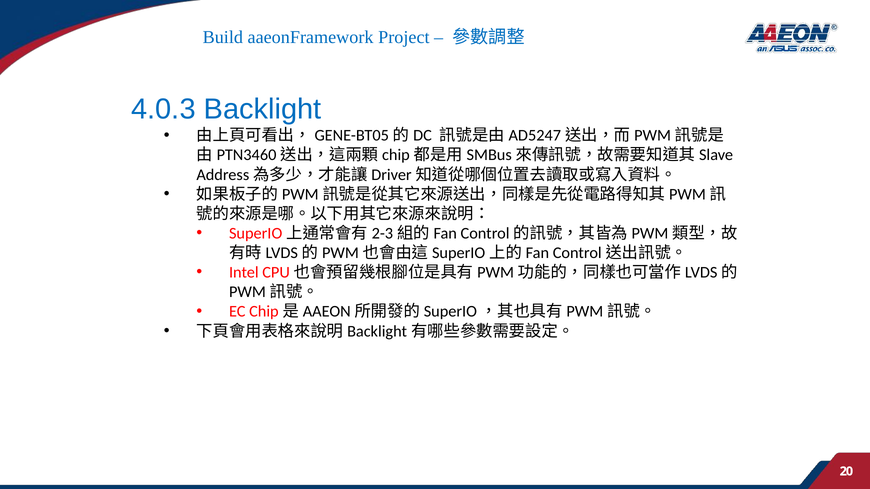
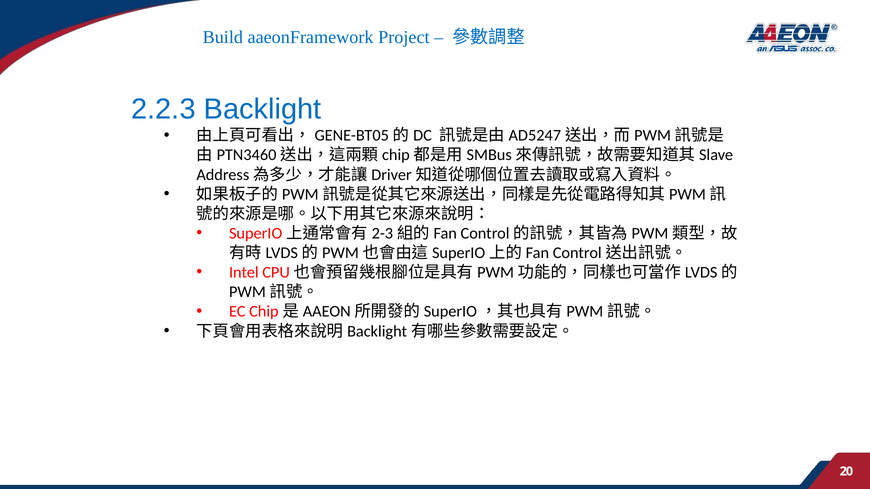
4.0.3: 4.0.3 -> 2.2.3 (163, 109)
